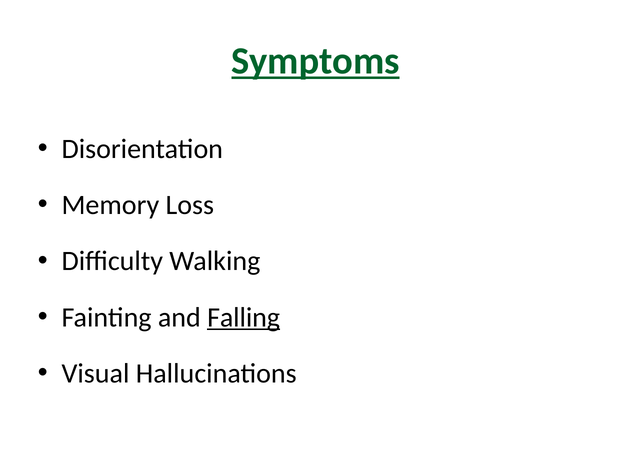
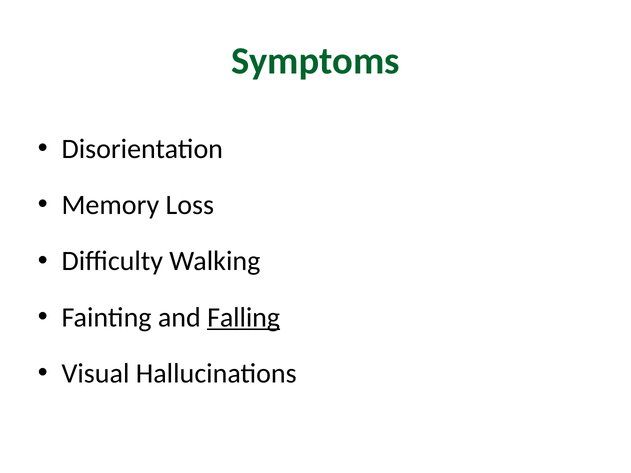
Symptoms underline: present -> none (315, 61)
